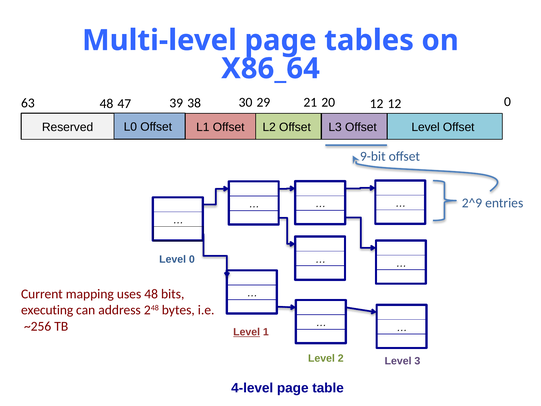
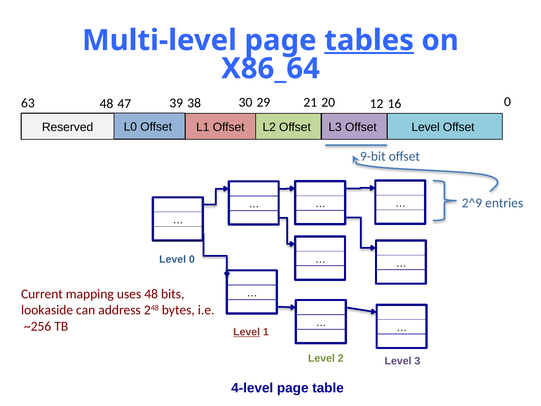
tables underline: none -> present (369, 40)
12 12: 12 -> 16 (394, 104)
executing: executing -> lookaside (47, 310)
